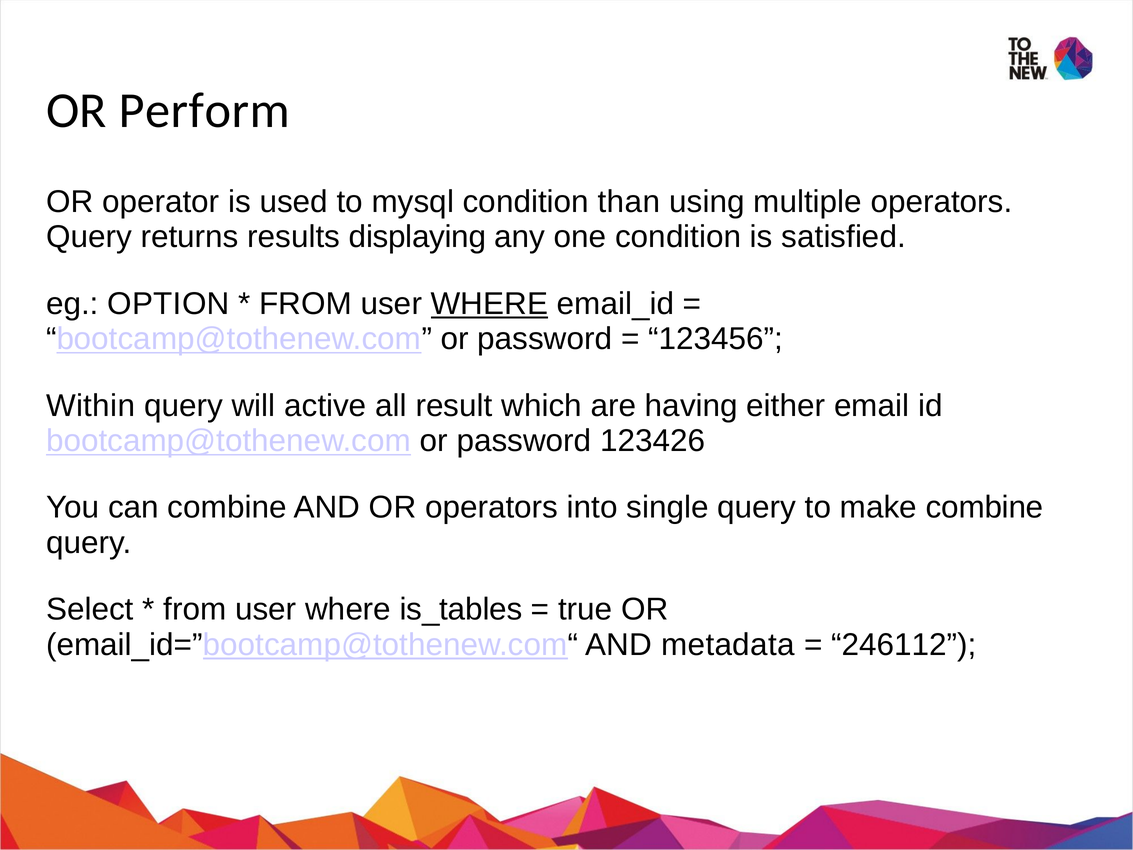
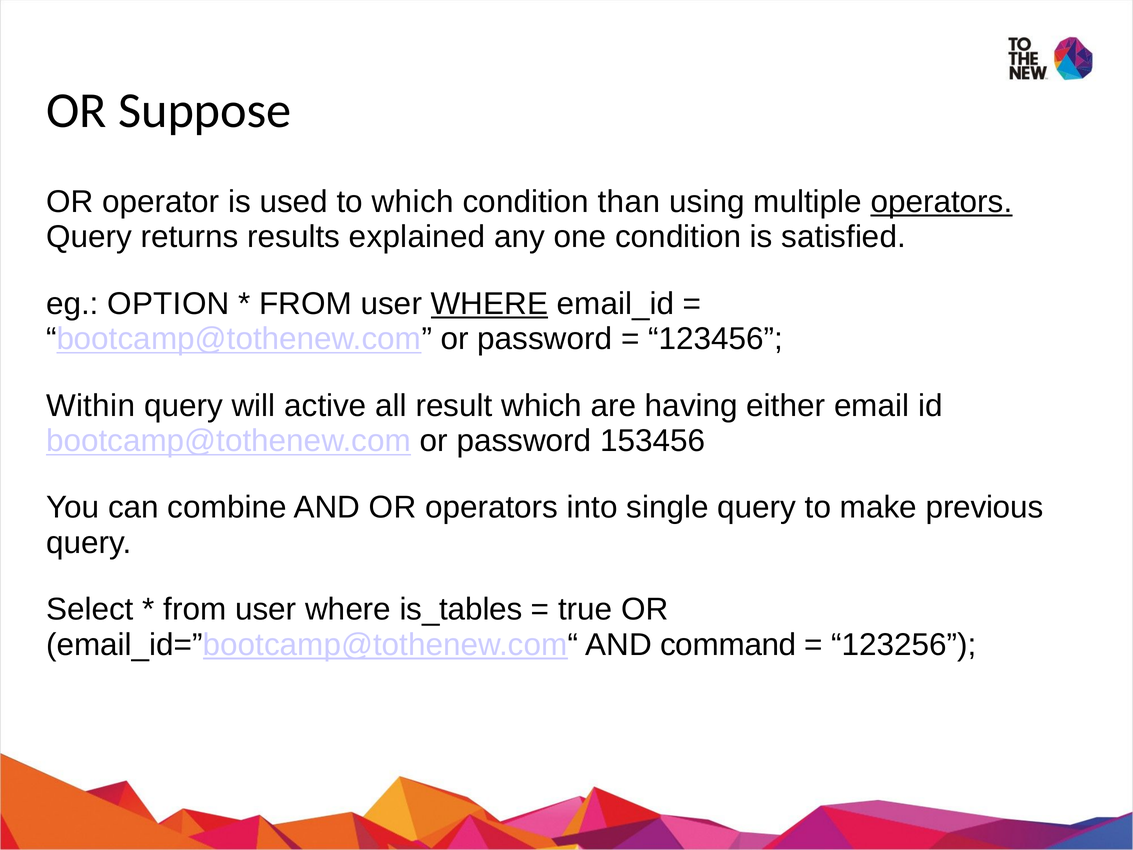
Perform: Perform -> Suppose (205, 110)
to mysql: mysql -> which (413, 202)
operators underline: none -> present (942, 202)
displaying: displaying -> explained (417, 237)
123426: 123426 -> 153456 (653, 441)
make combine: combine -> previous (985, 507)
metadata: metadata -> command (728, 644)
246112: 246112 -> 123256 (904, 644)
